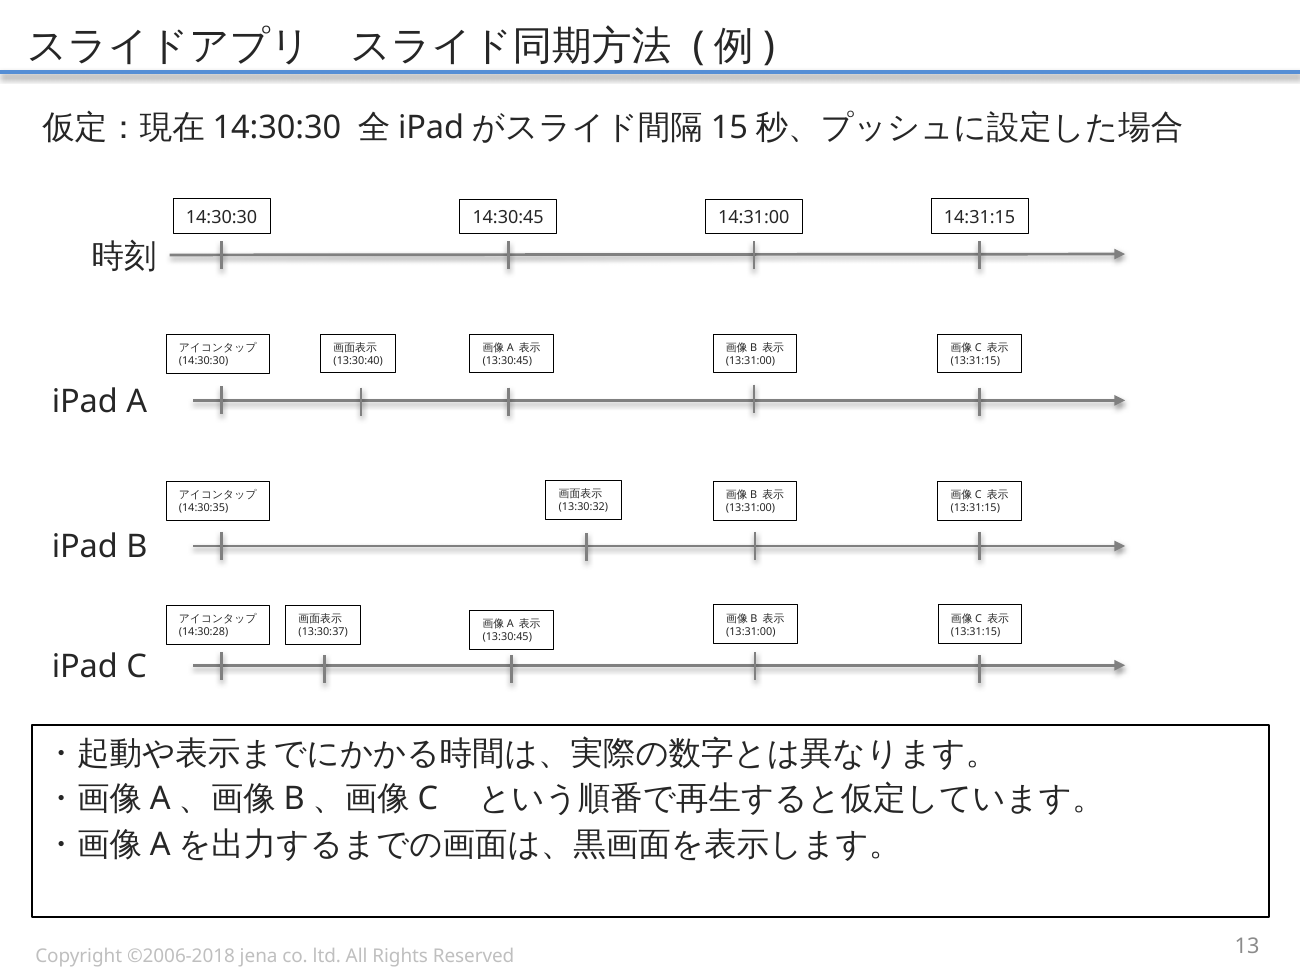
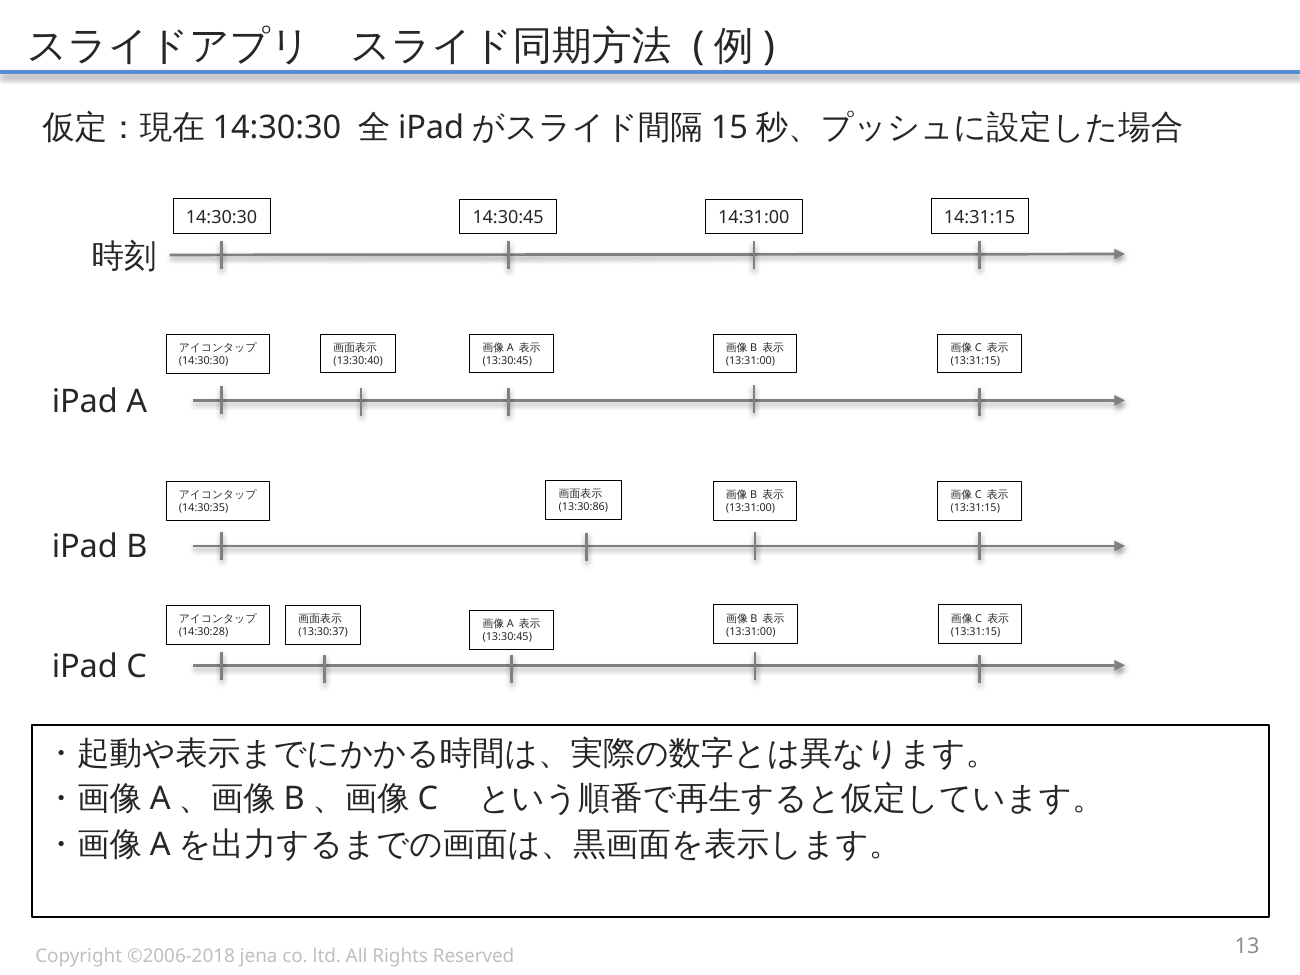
13:30:32: 13:30:32 -> 13:30:86 (583, 507)
